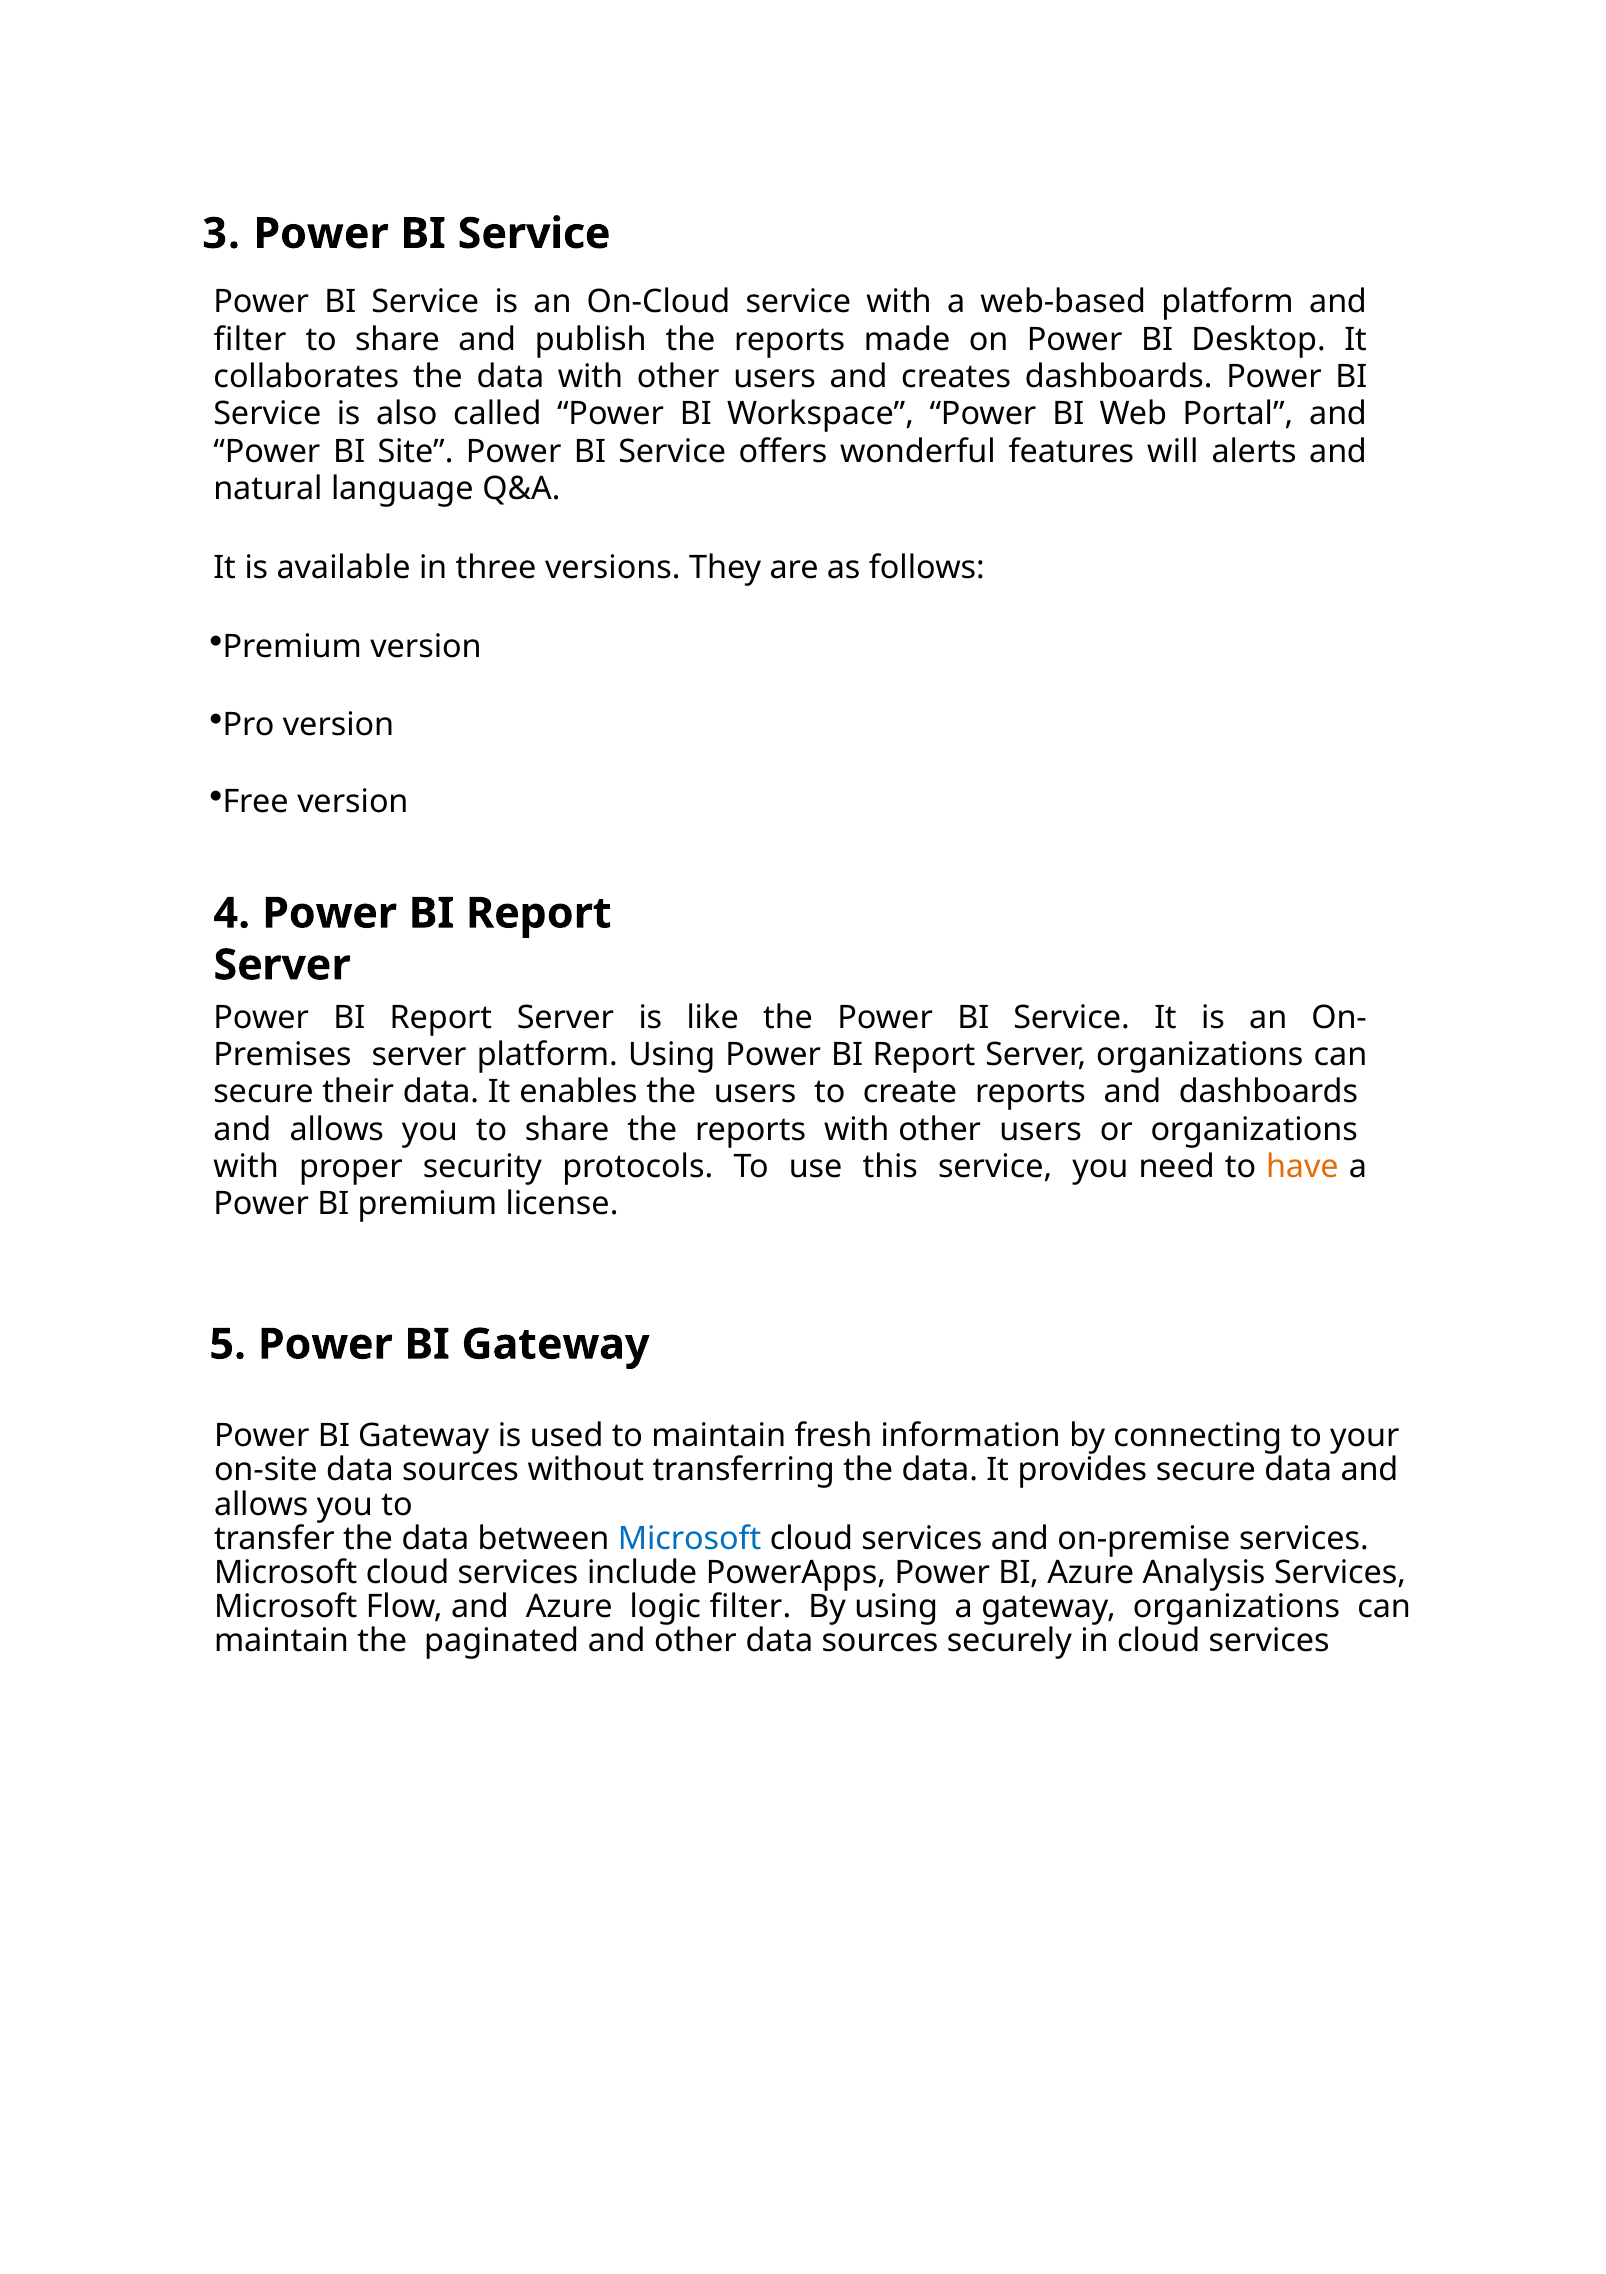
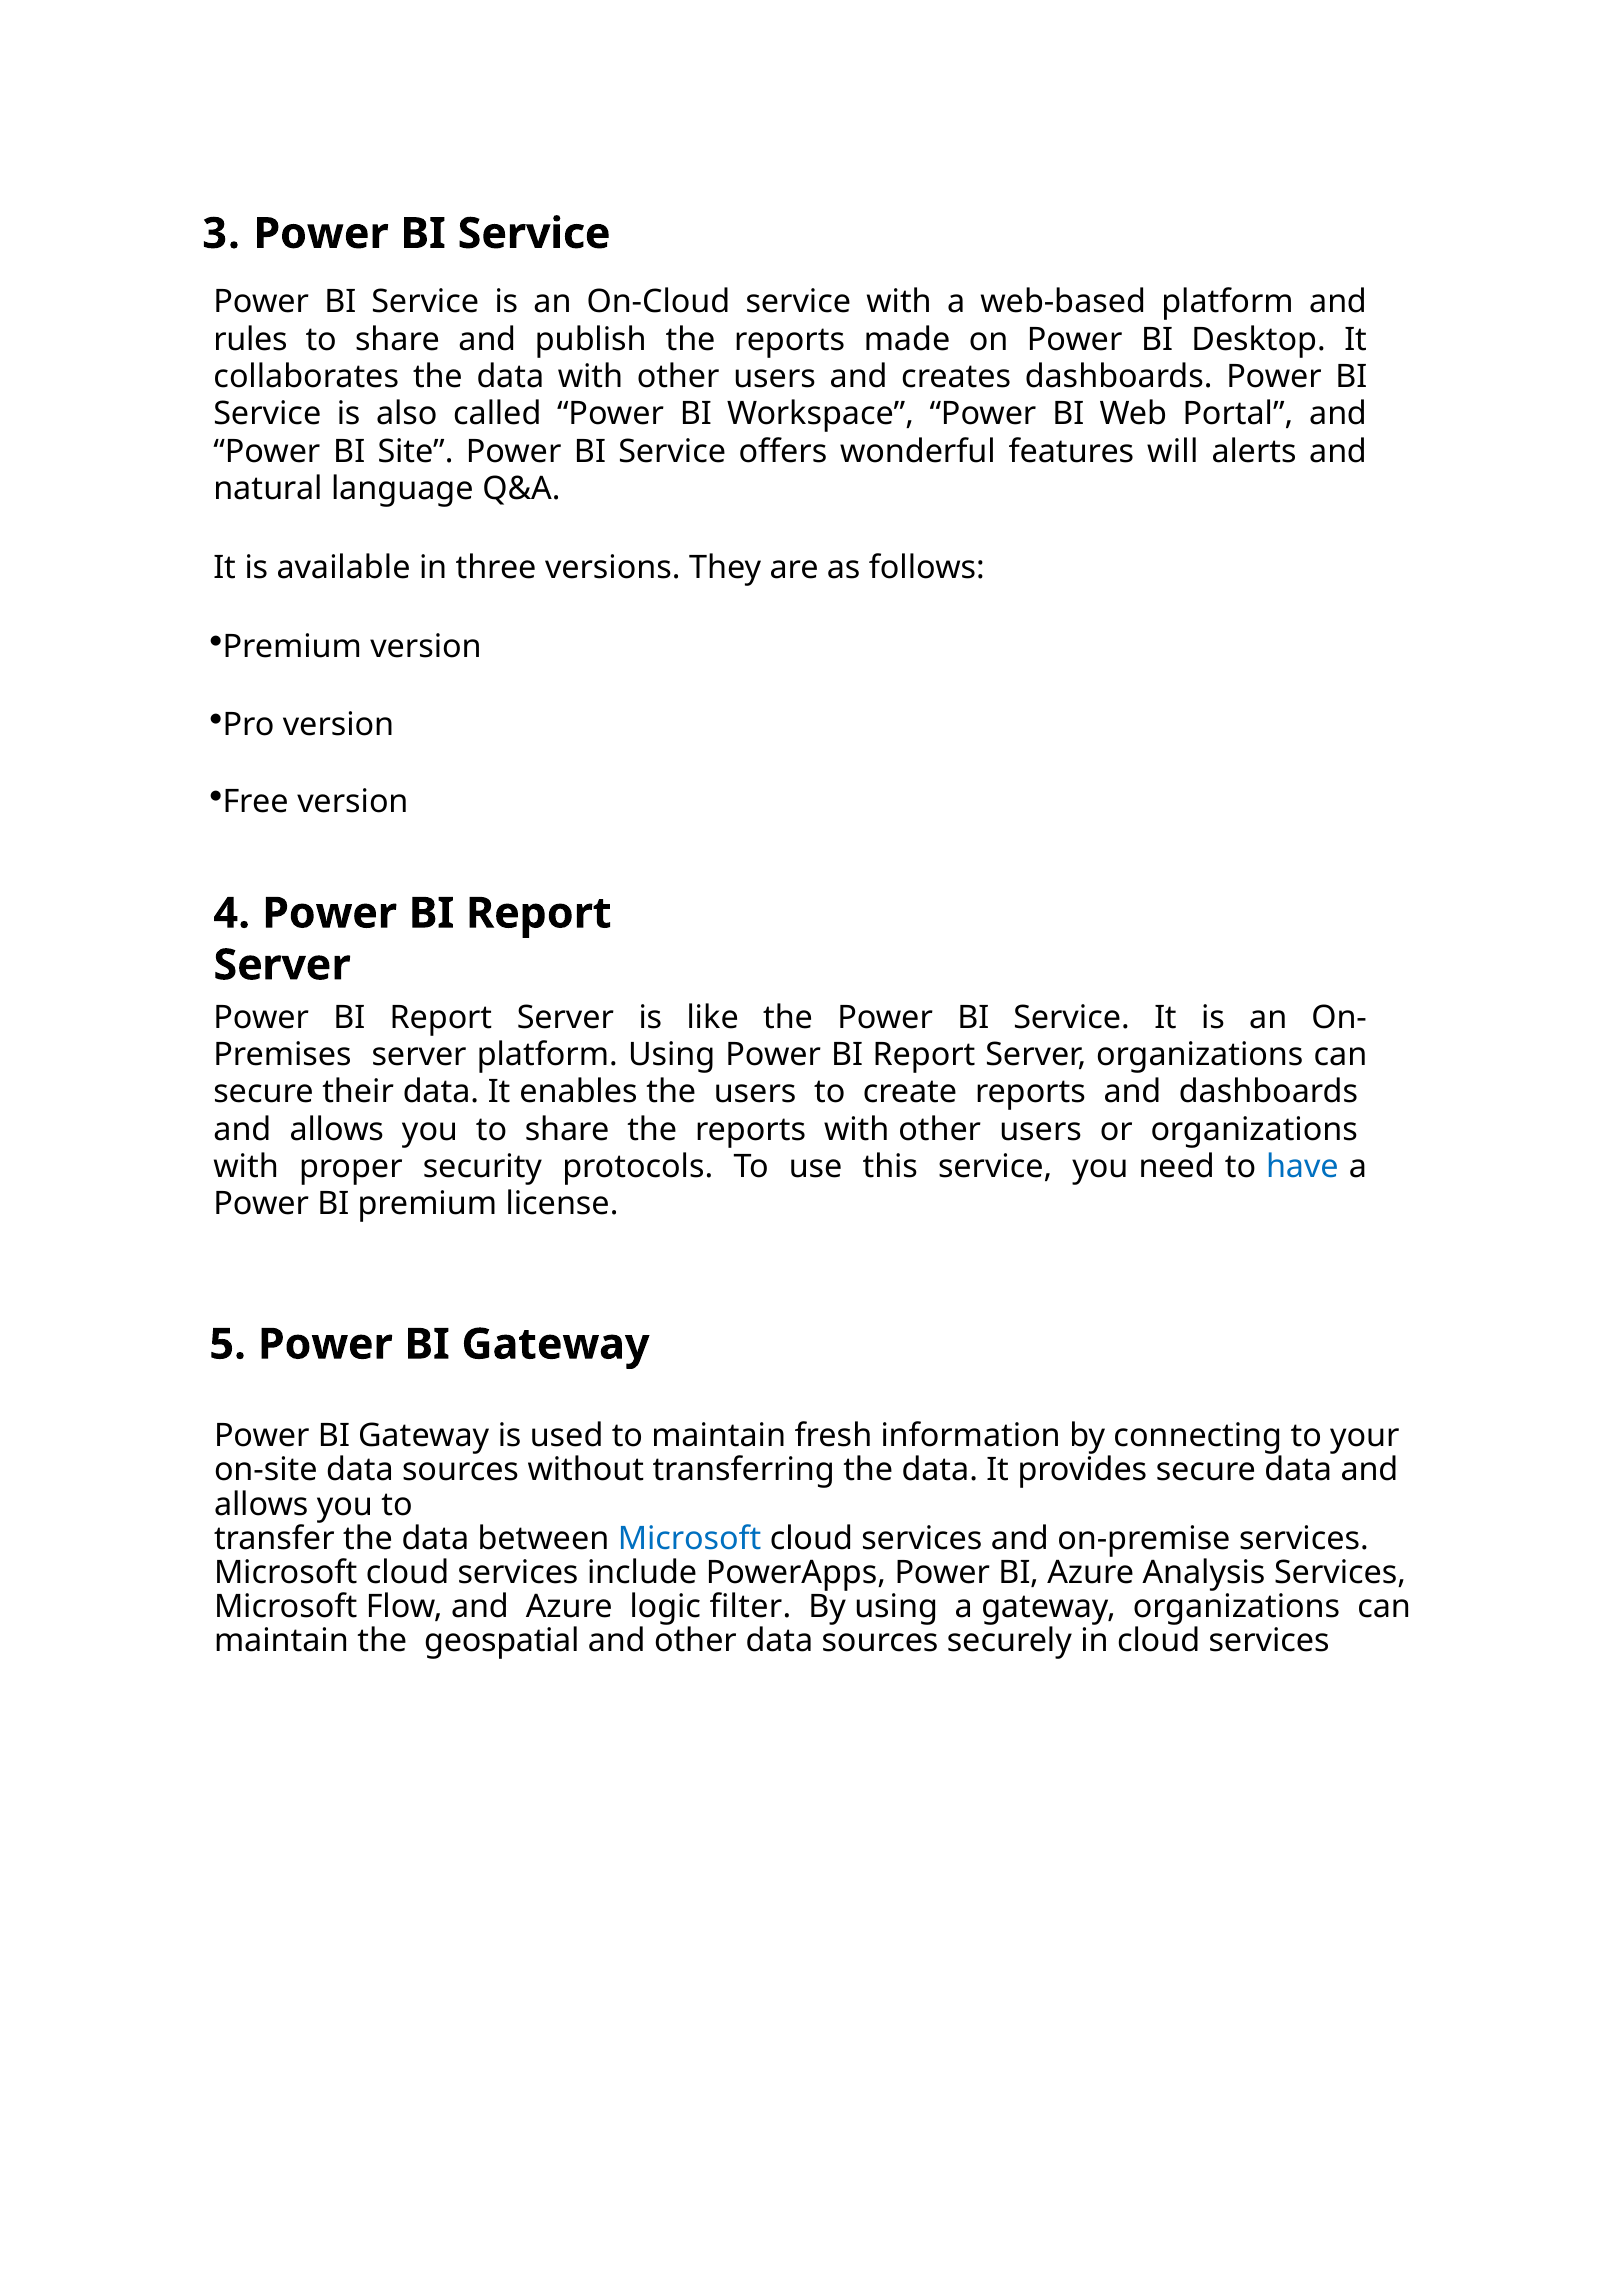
filter: filter -> rules (250, 339)
have colour: orange -> blue (1302, 1167)
paginated: paginated -> geospatial (502, 1641)
